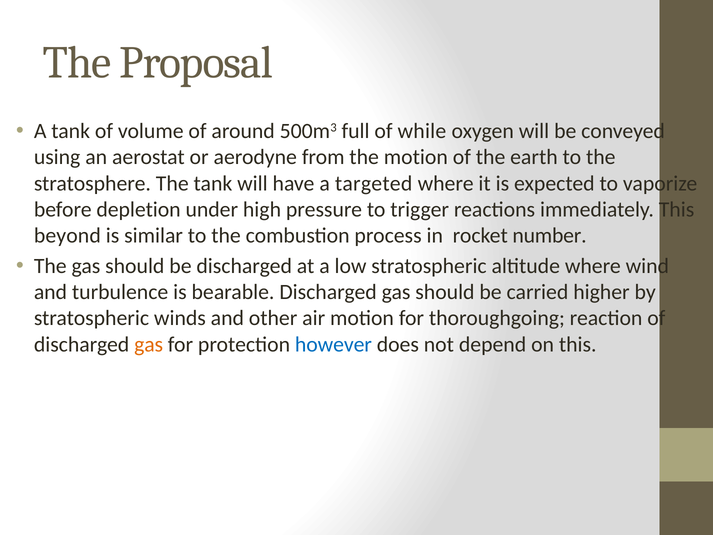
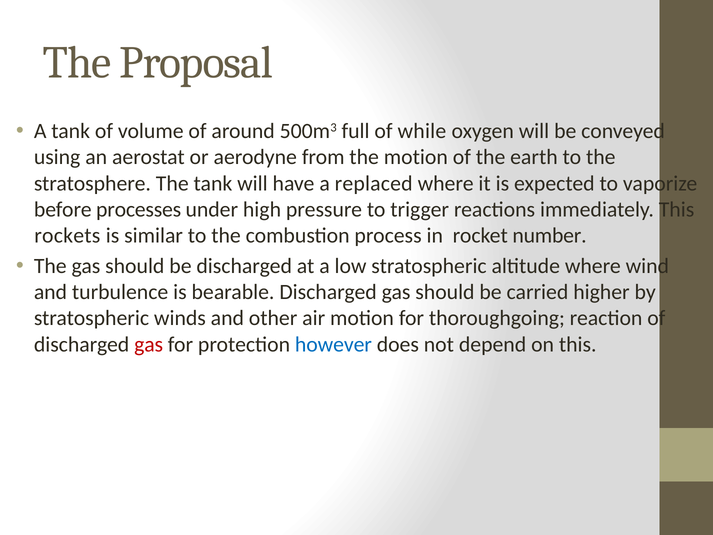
targeted: targeted -> replaced (374, 183)
depletion: depletion -> processes (139, 209)
beyond: beyond -> rockets (67, 235)
gas colour: orange -> red (149, 344)
